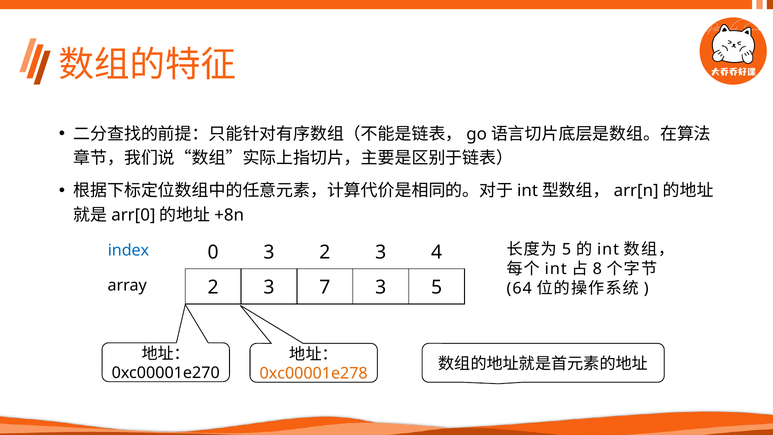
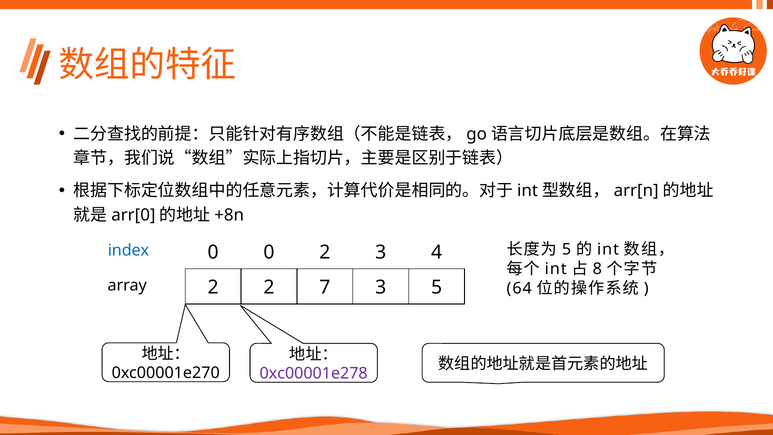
0 3: 3 -> 0 (269, 252)
3: 3 -> 2 (269, 287)
0xc00001e278 colour: orange -> purple (314, 373)
